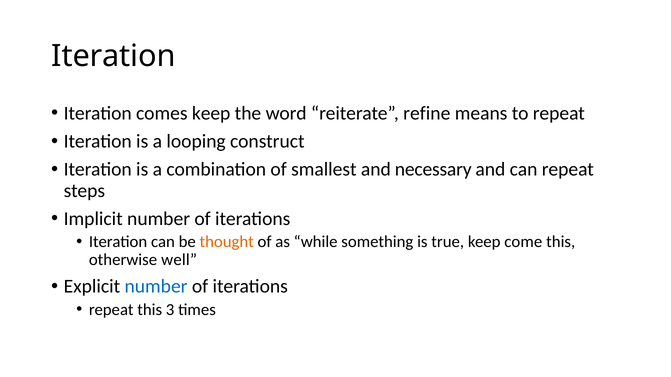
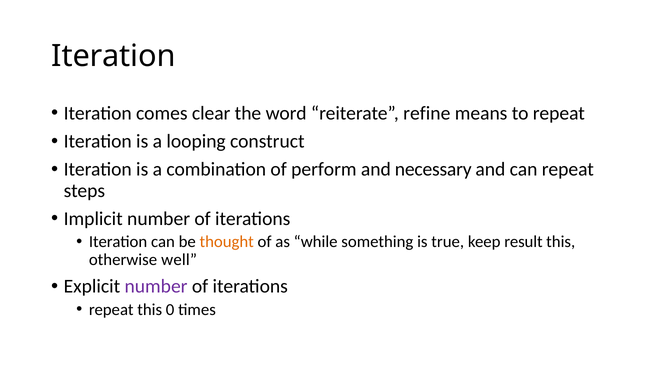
comes keep: keep -> clear (211, 113)
smallest: smallest -> perform (324, 170)
come: come -> result (523, 242)
number colour: blue -> purple (156, 287)
3: 3 -> 0 (170, 310)
